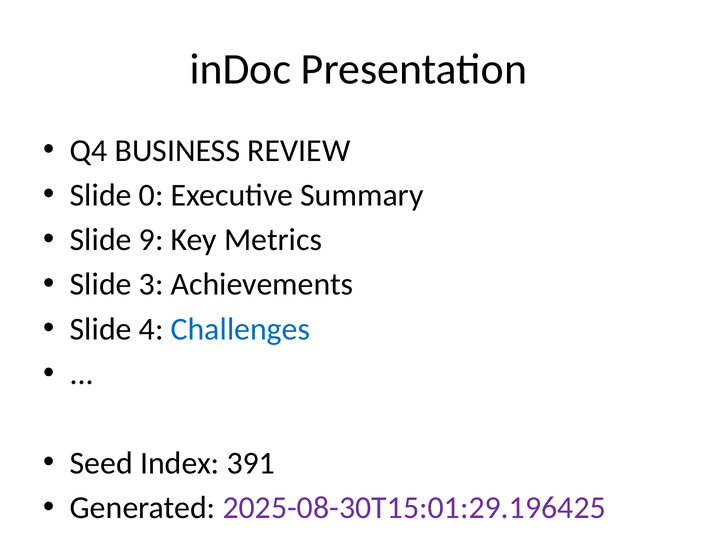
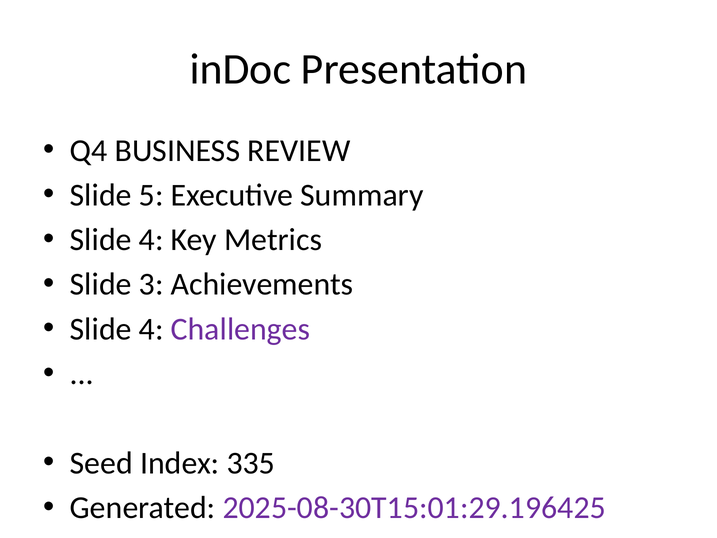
0: 0 -> 5 (151, 195)
9: 9 -> 4 (151, 240)
Challenges colour: blue -> purple (240, 329)
391: 391 -> 335 (251, 463)
